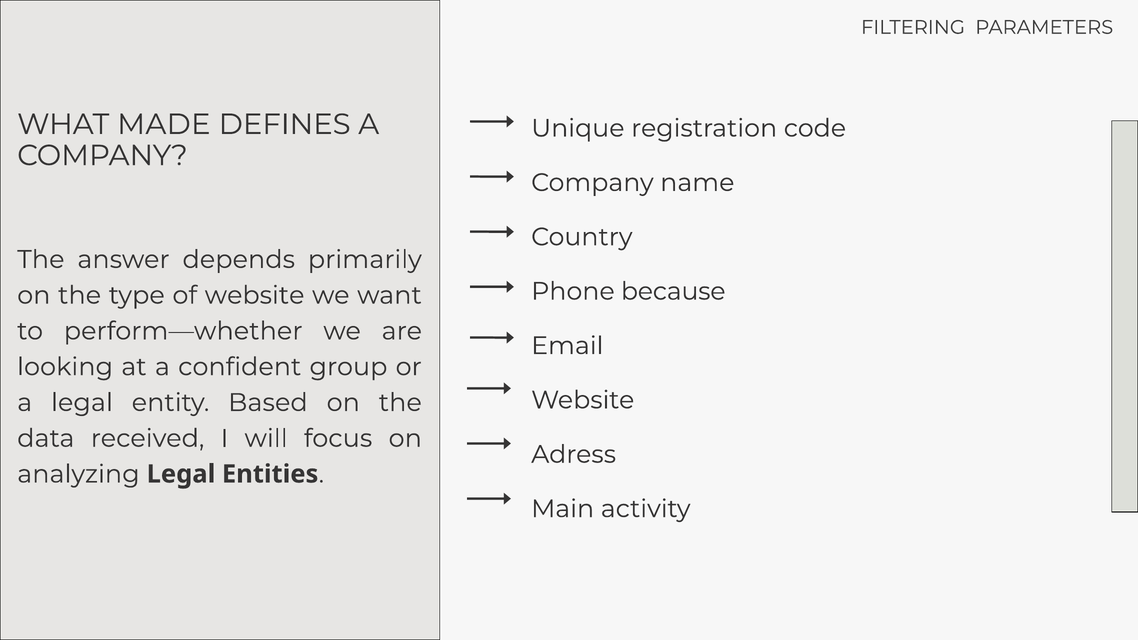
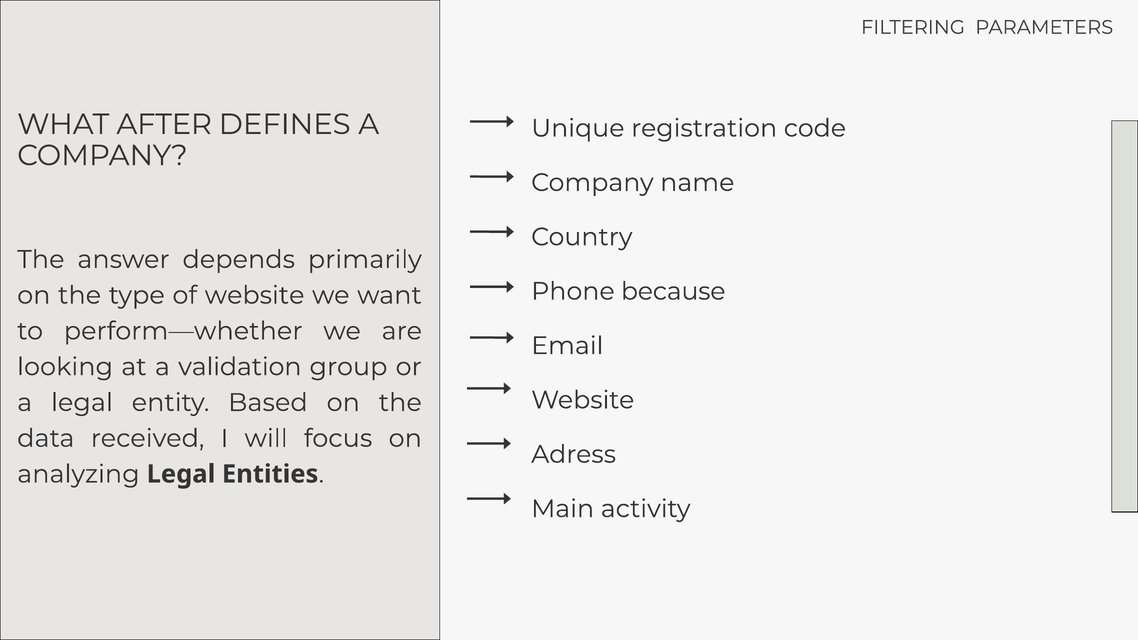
MADE: MADE -> AFTER (164, 124)
confident: confident -> validation (240, 367)
